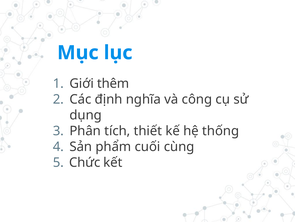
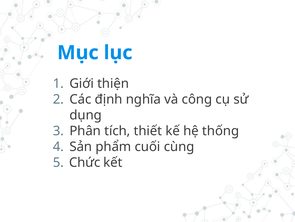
thêm: thêm -> thiện (113, 83)
